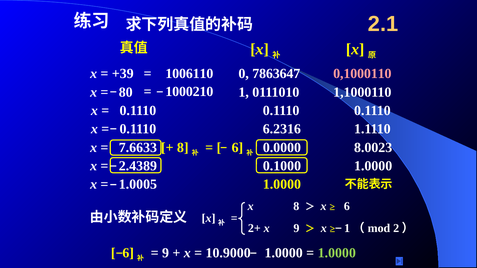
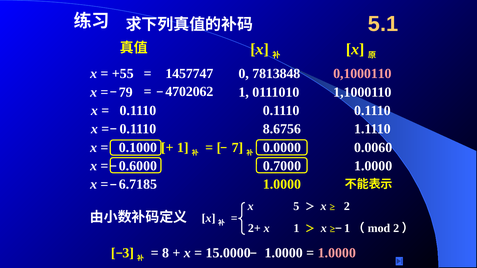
2.1: 2.1 -> 5.1 (383, 24)
+39: +39 -> +55 (123, 74)
1006110: 1006110 -> 1457747 (189, 74)
7863647: 7863647 -> 7813848 (276, 74)
1000210: 1000210 -> 4702062 (189, 92)
80: 80 -> 79 (126, 92)
6.2316: 6.2316 -> 8.6756 (282, 129)
7.6633: 7.6633 -> 0.1000 (138, 148)
8.0023: 8.0023 -> 0.0060 (373, 148)
8: 8 -> 1 (183, 148)
6: 6 -> 7 (237, 148)
2.4389: 2.4389 -> 0.6000 (138, 166)
0.1000: 0.1000 -> 0.7000 (282, 166)
1.0005: 1.0005 -> 6.7185 (138, 185)
x 8: 8 -> 5 (296, 206)
6: 6 -> 2 (347, 206)
x 9: 9 -> 1 (296, 229)
6: 6 -> 3 (128, 253)
9: 9 -> 8 (166, 253)
10.9000: 10.9000 -> 15.0000 (228, 253)
1.0000 colour: light green -> pink (337, 253)
